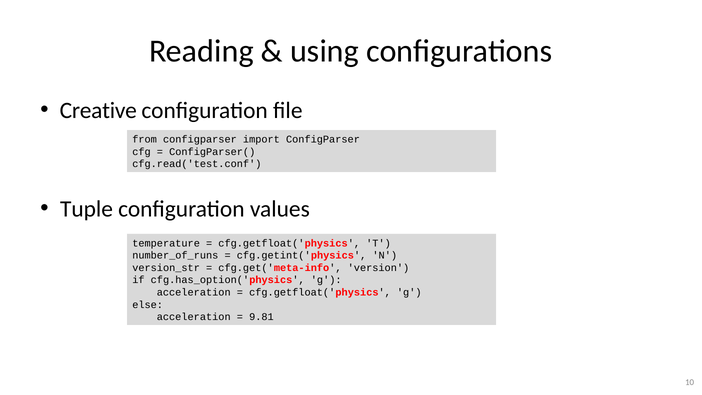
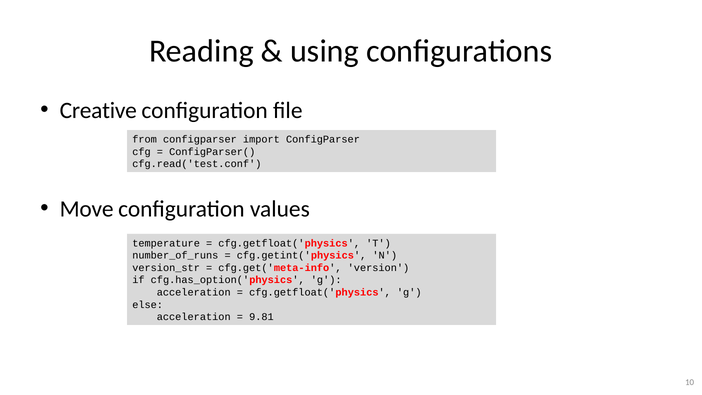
Tuple: Tuple -> Move (87, 209)
